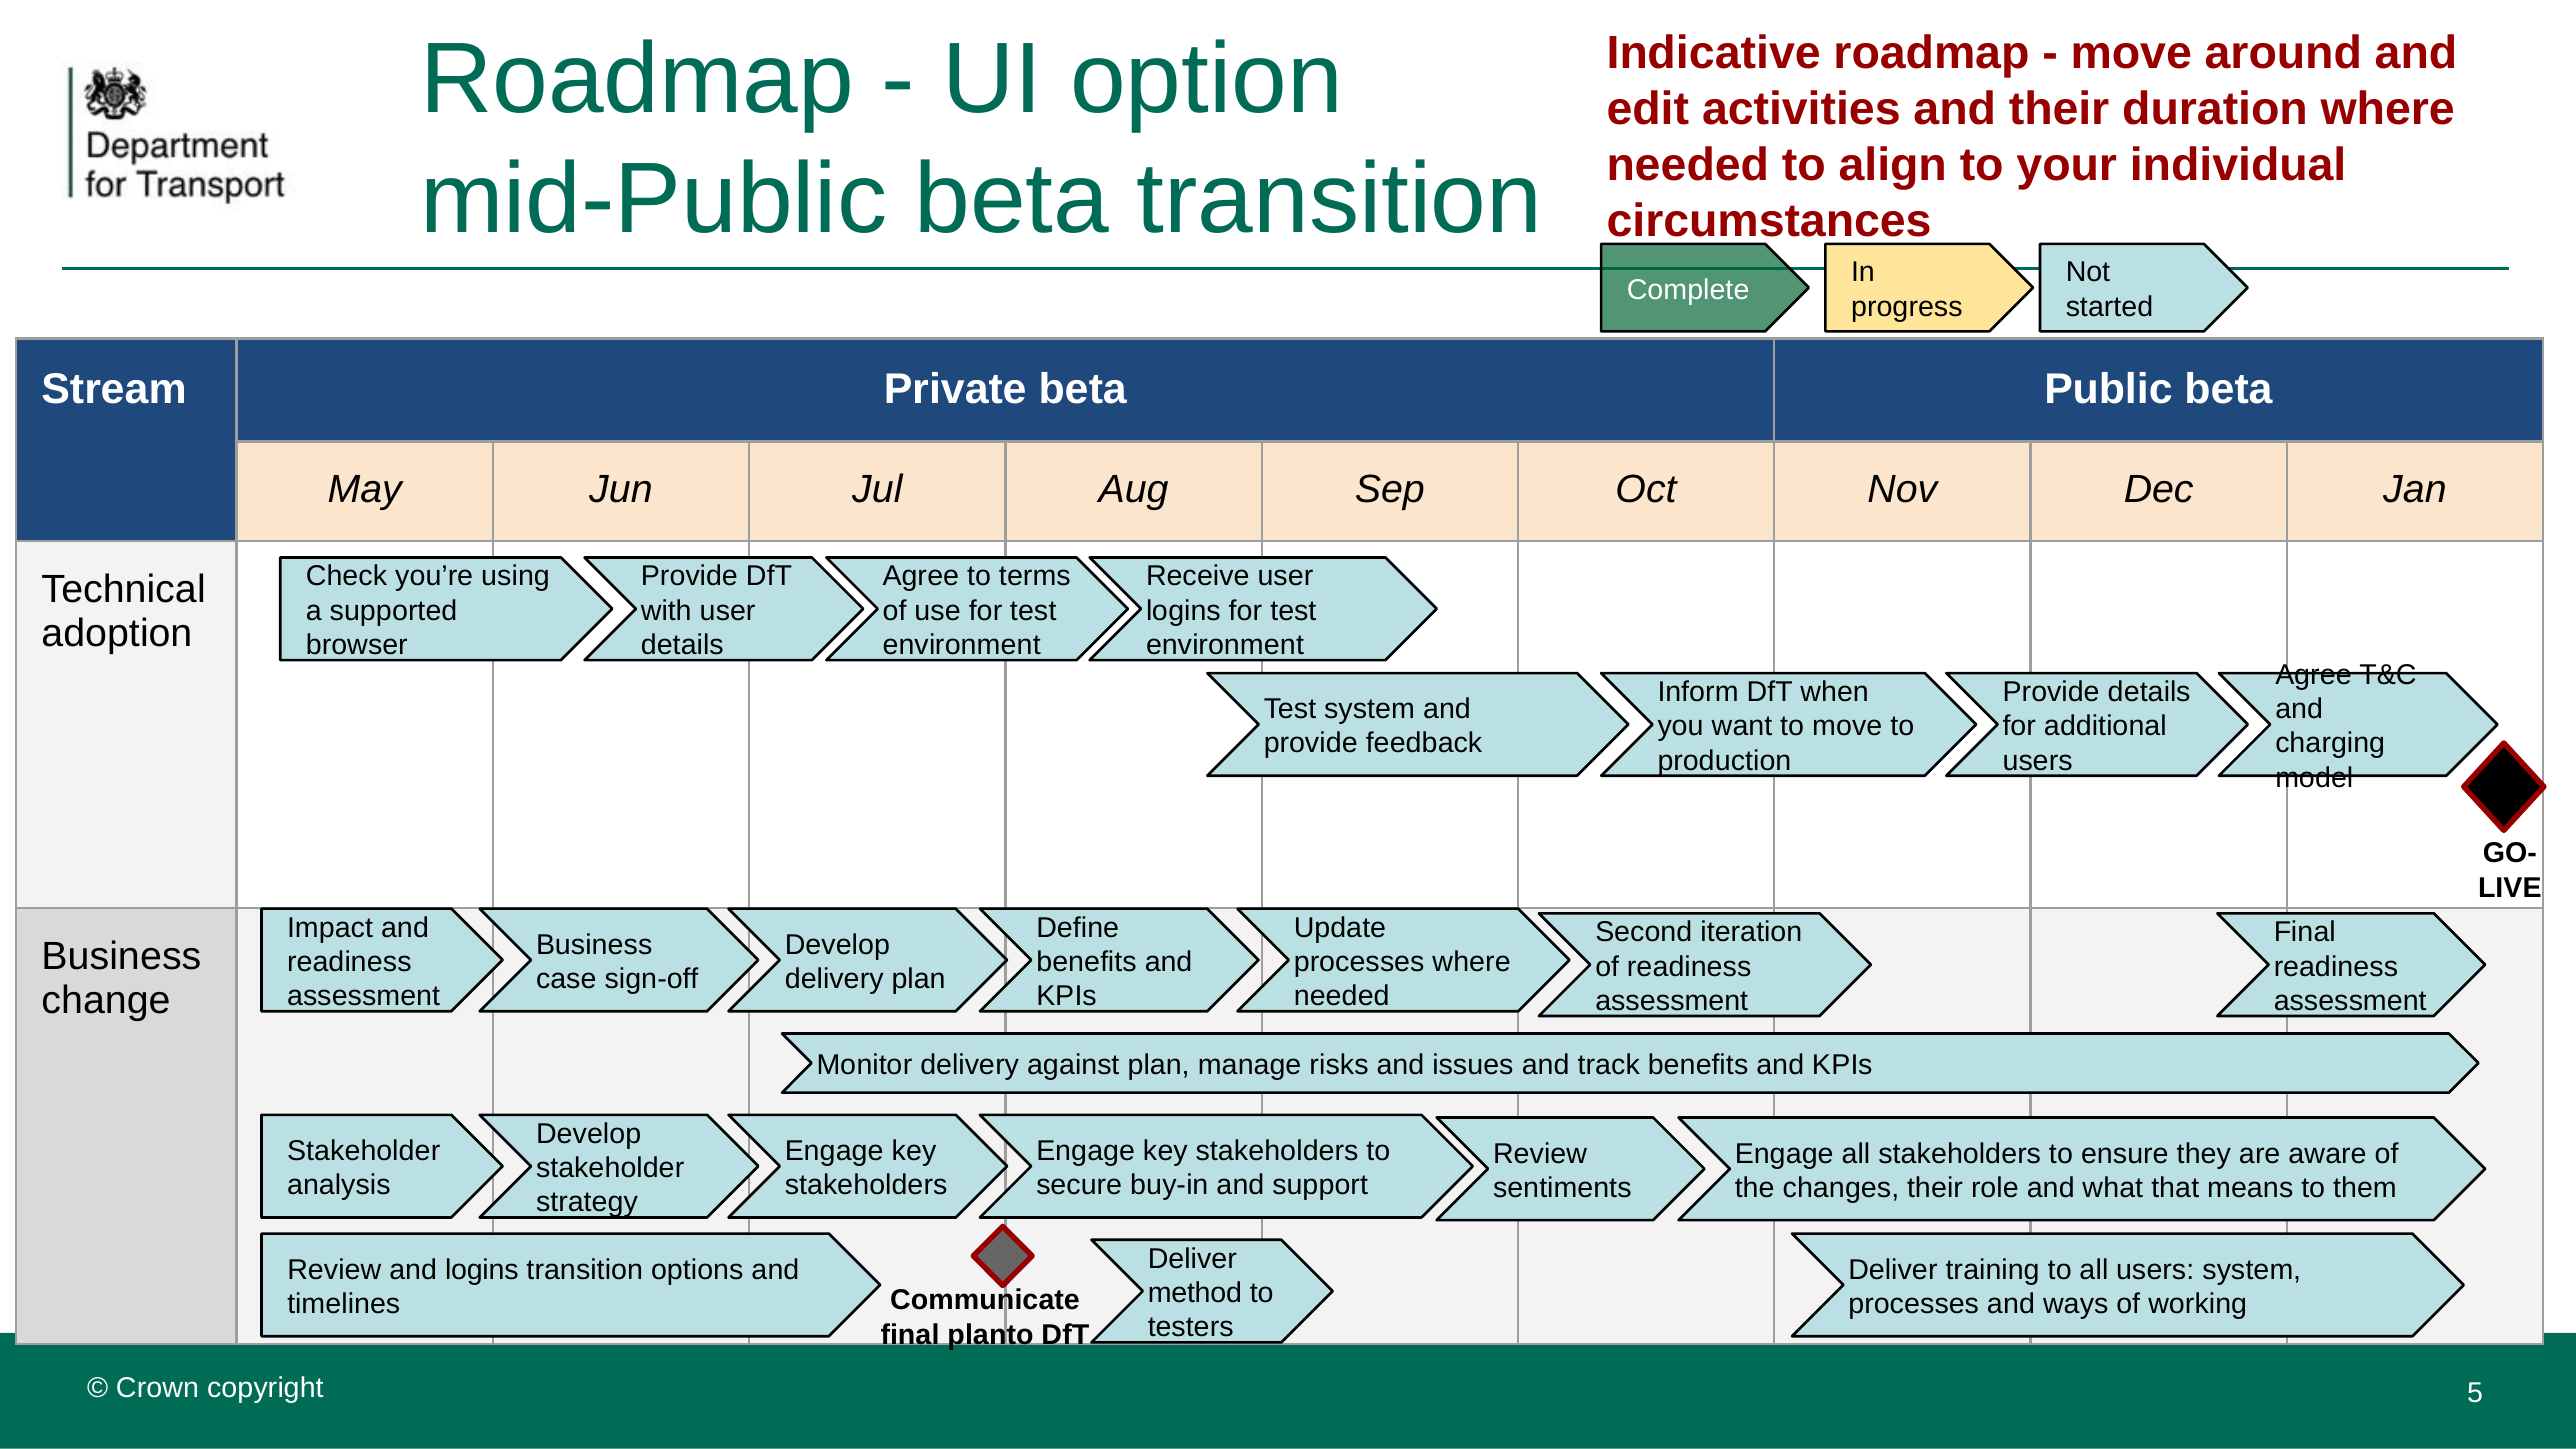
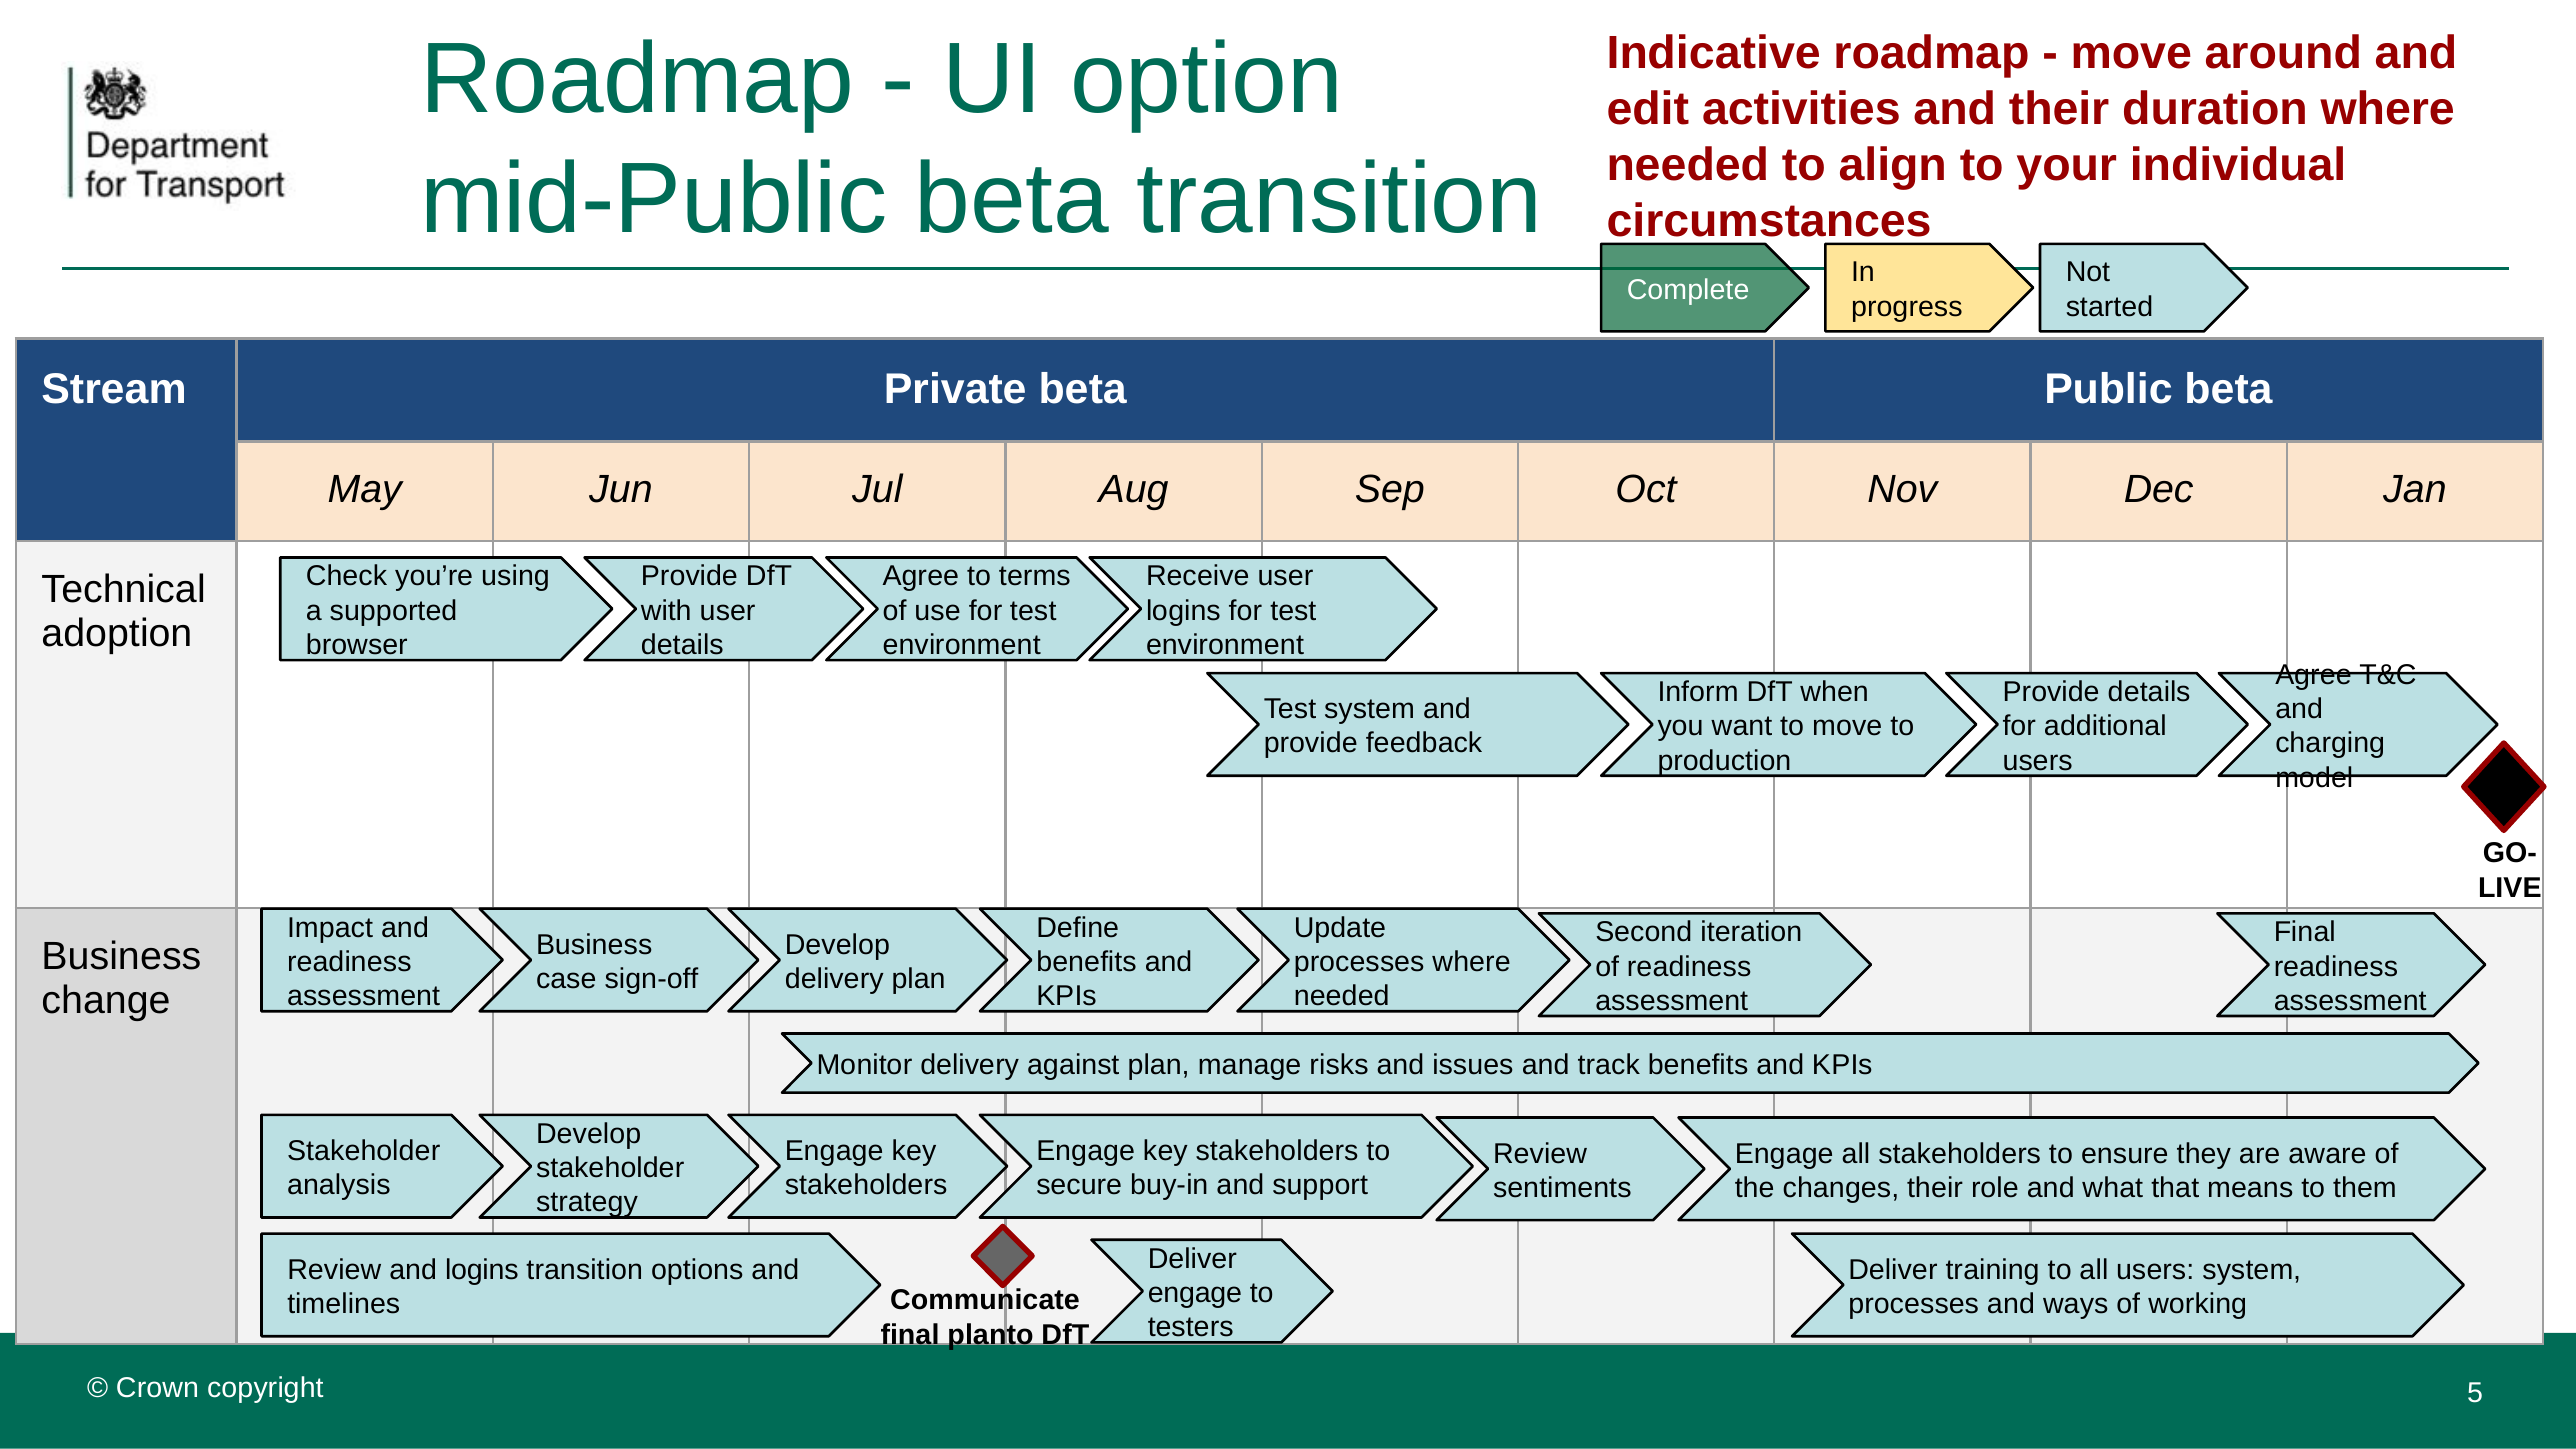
method: method -> engage (1195, 1293)
